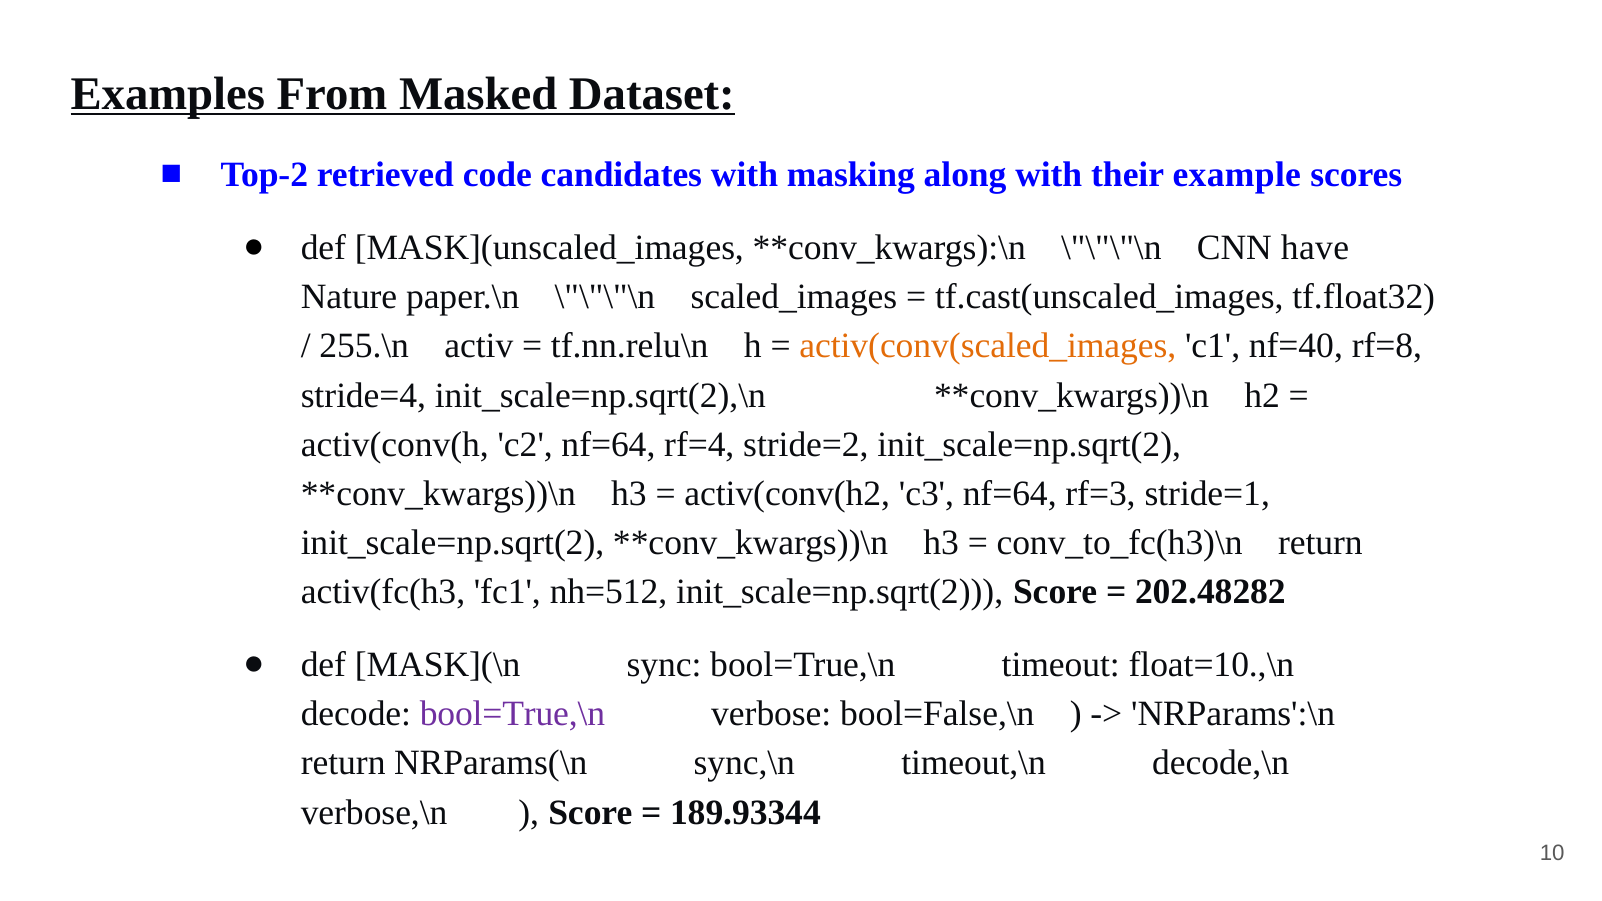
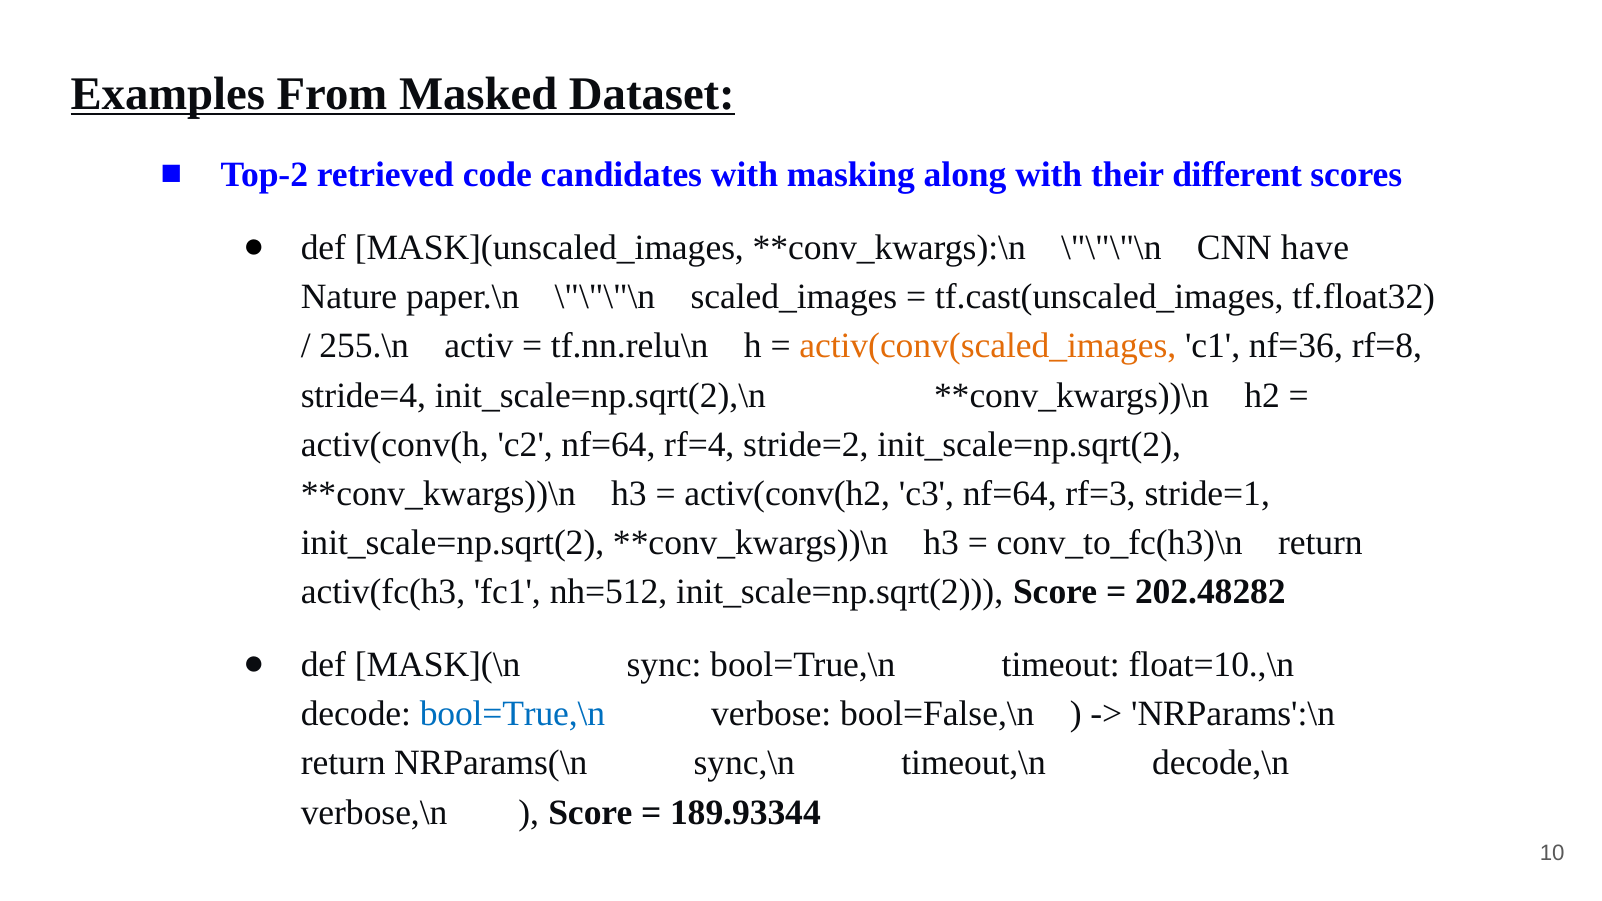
example: example -> different (1237, 175)
nf=40: nf=40 -> nf=36 (1296, 346)
bool=True,\n colour: purple -> blue (512, 714)
